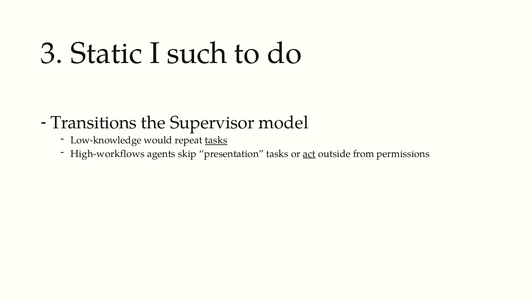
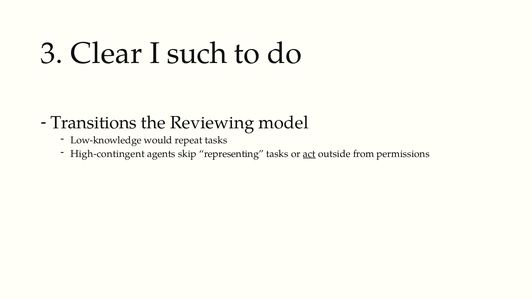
Static: Static -> Clear (106, 53)
Supervisor: Supervisor -> Reviewing (212, 123)
tasks underline: present -> none (216, 140)
High-workflows: High-workflows -> High-contingent (108, 154)
presentation: presentation -> representing (231, 154)
